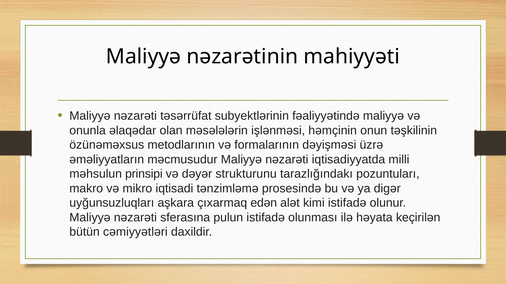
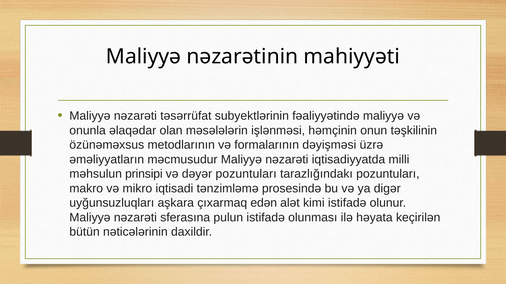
dəyər strukturunu: strukturunu -> pozuntuları (246, 174)
cəmiyyətləri: cəmiyyətləri -> nəticələrinin (135, 232)
